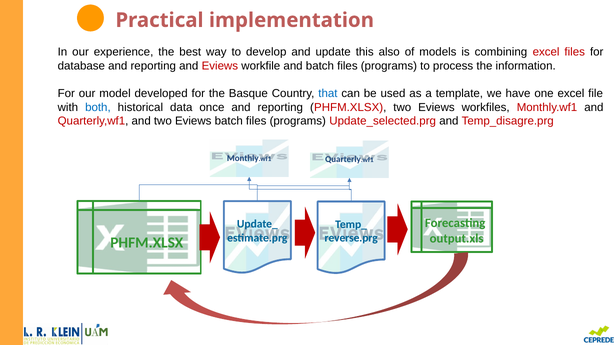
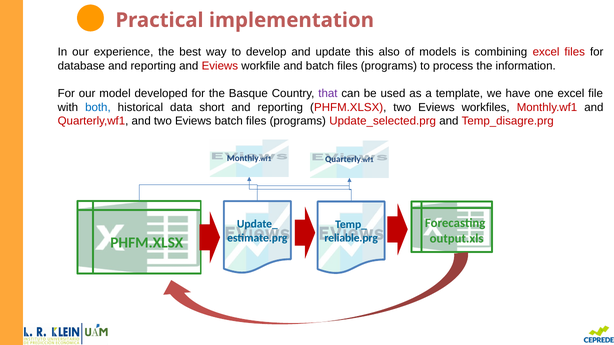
that colour: blue -> purple (328, 94)
once: once -> short (212, 107)
reverse.prg: reverse.prg -> reliable.prg (351, 238)
